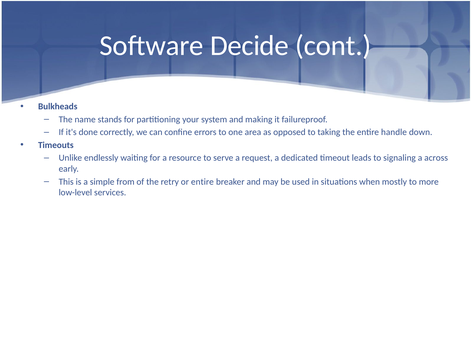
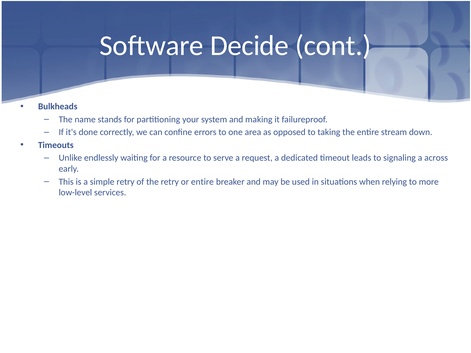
handle: handle -> stream (394, 132)
simple from: from -> retry (126, 182)
mostly: mostly -> relying (394, 182)
